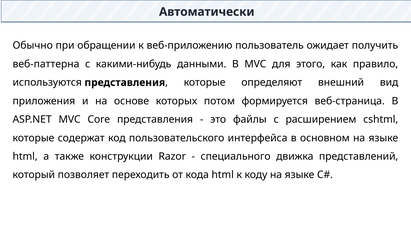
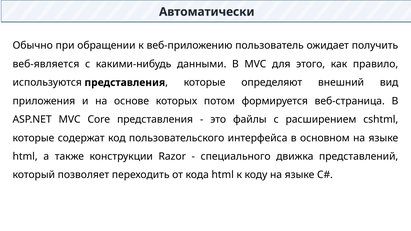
веб-паттерна: веб-паттерна -> веб-является (46, 64)
